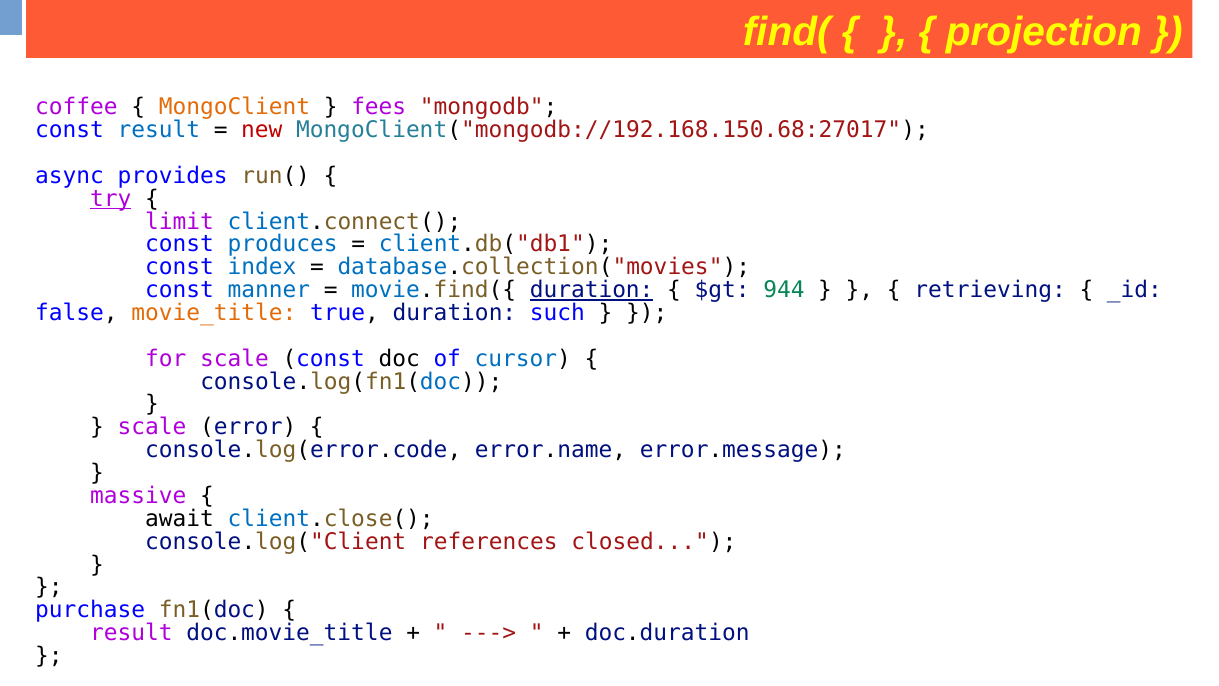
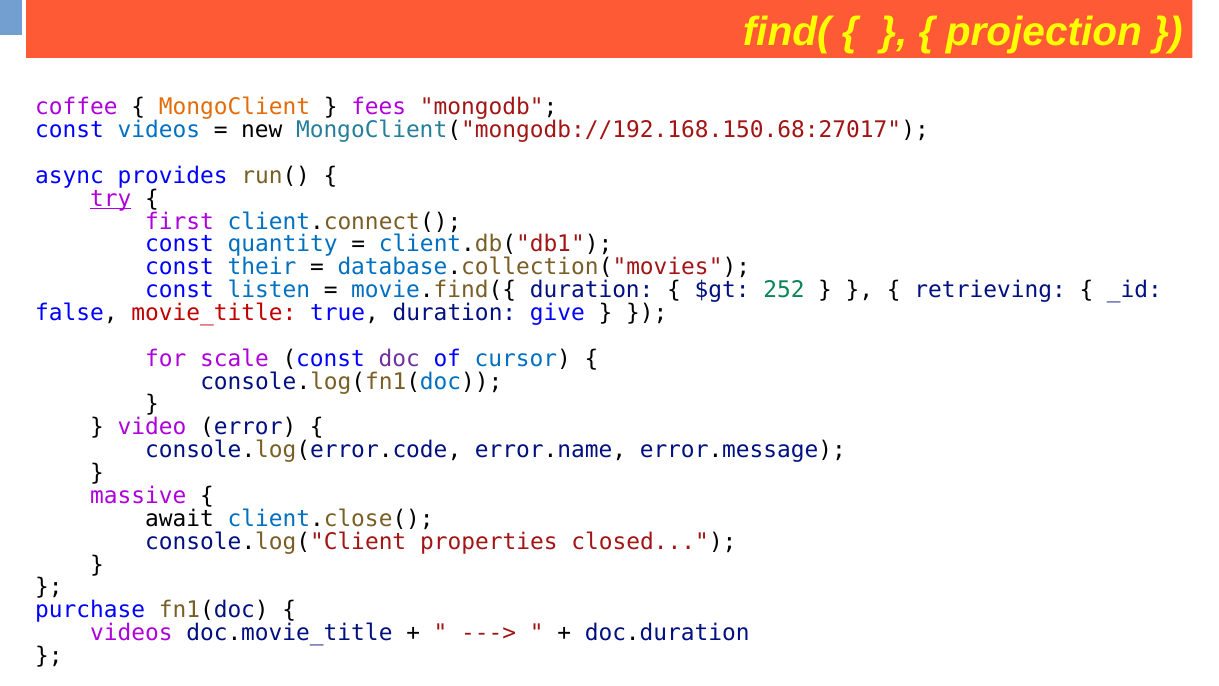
const result: result -> videos (159, 130)
new colour: red -> black (262, 130)
limit: limit -> first (180, 221)
produces: produces -> quantity (283, 244)
index: index -> their (262, 267)
manner: manner -> listen (269, 290)
duration underline: present -> none (592, 290)
944: 944 -> 252 (784, 290)
movie_title colour: orange -> red (214, 313)
such: such -> give (557, 313)
doc colour: black -> purple (399, 359)
scale: scale -> video (152, 427)
references: references -> properties (489, 541)
result: result -> videos (131, 633)
